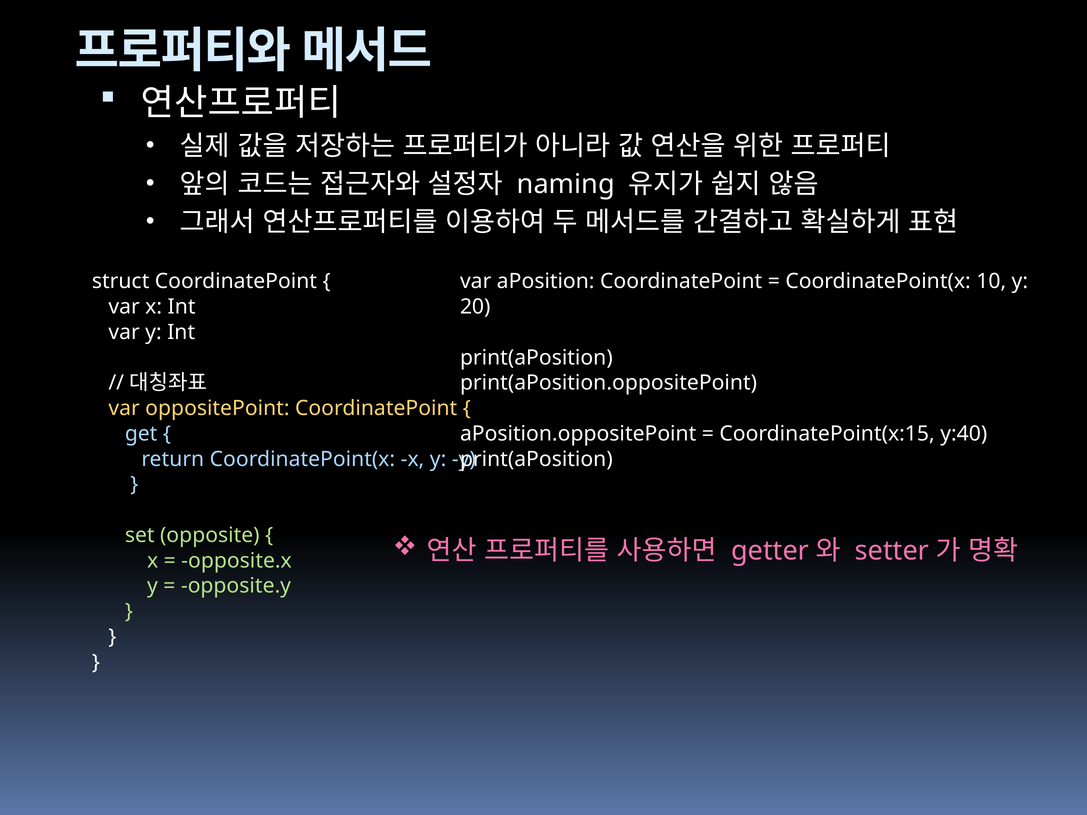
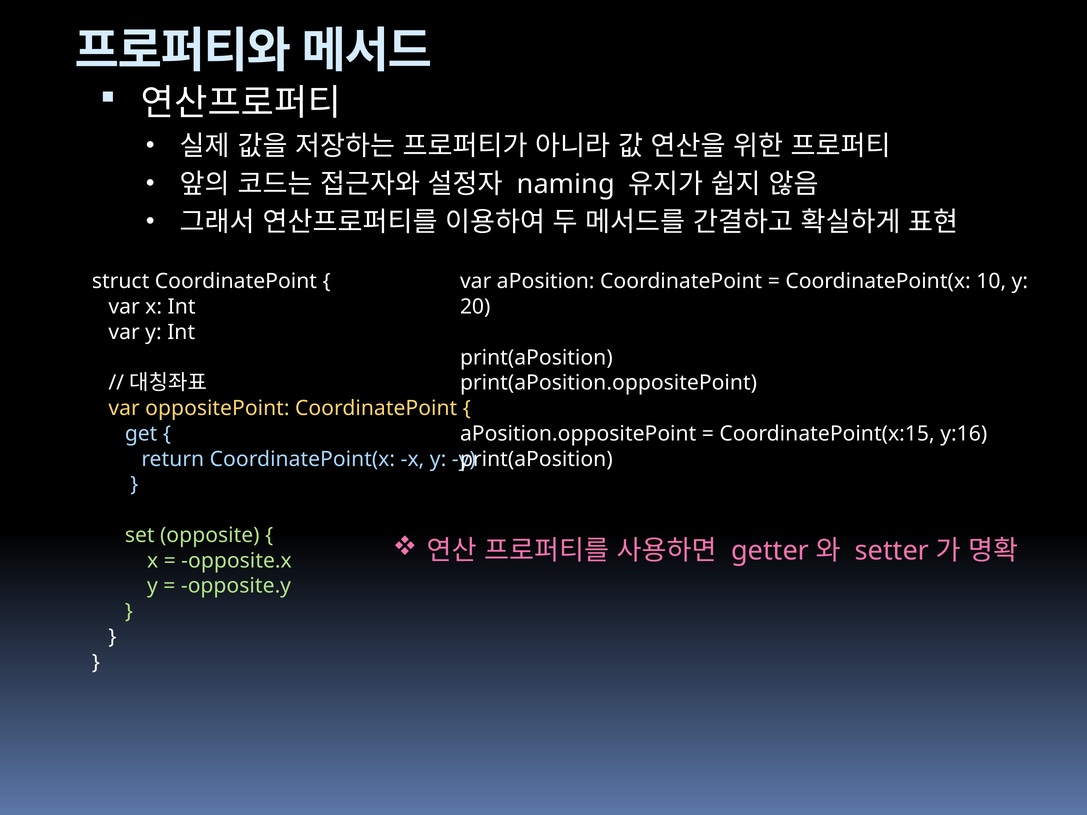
y:40: y:40 -> y:16 (964, 434)
